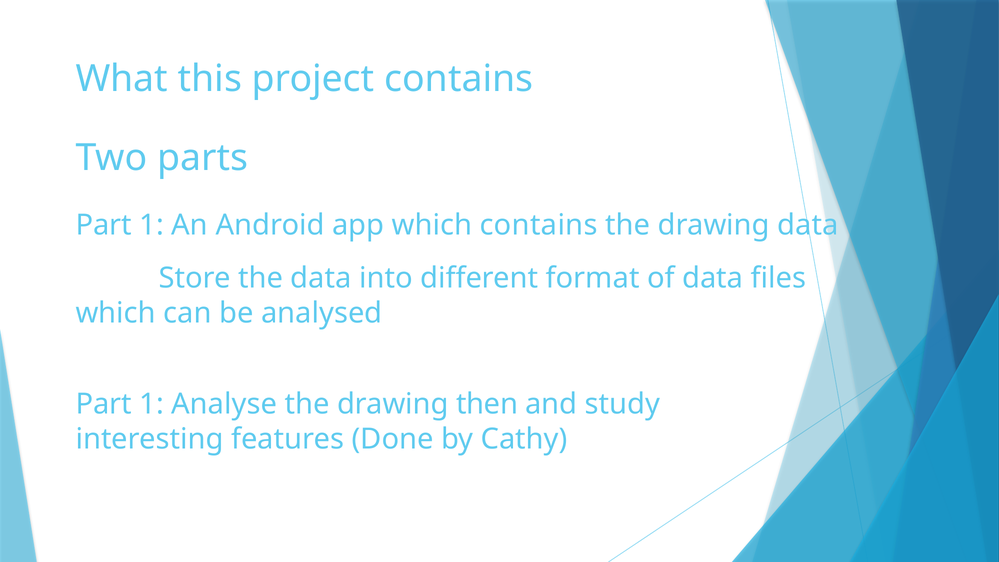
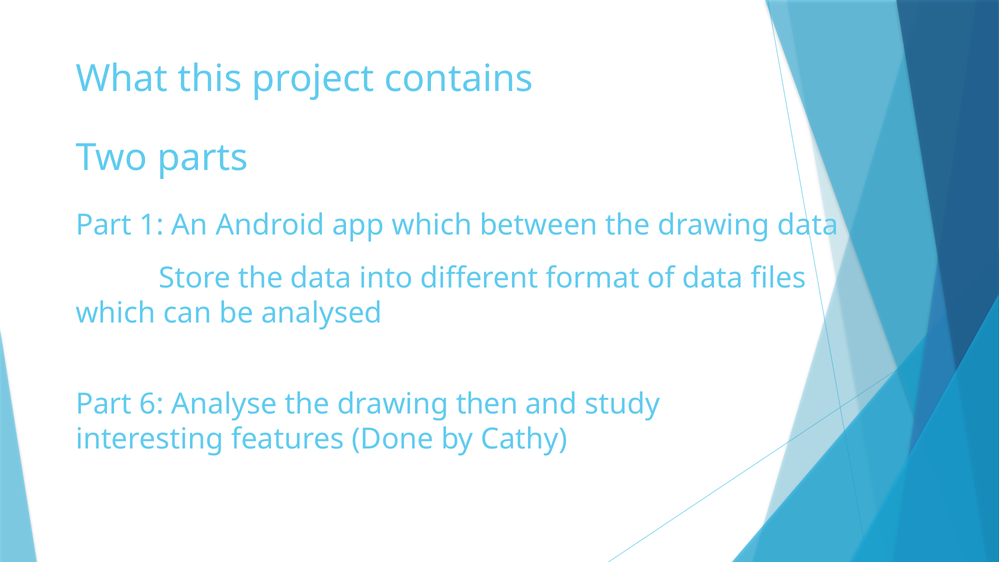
which contains: contains -> between (539, 225)
1: 1 -> 6 (152, 404)
